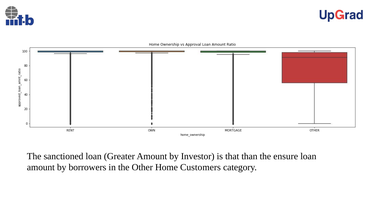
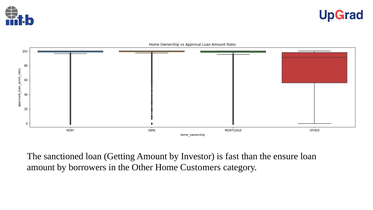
Greater: Greater -> Getting (119, 156)
that: that -> fast (232, 156)
